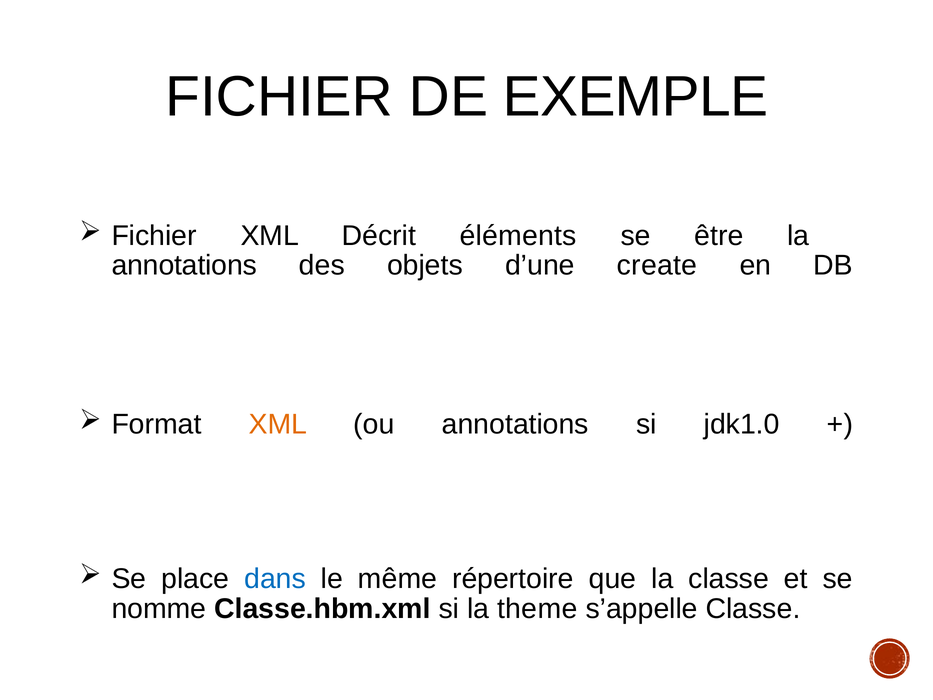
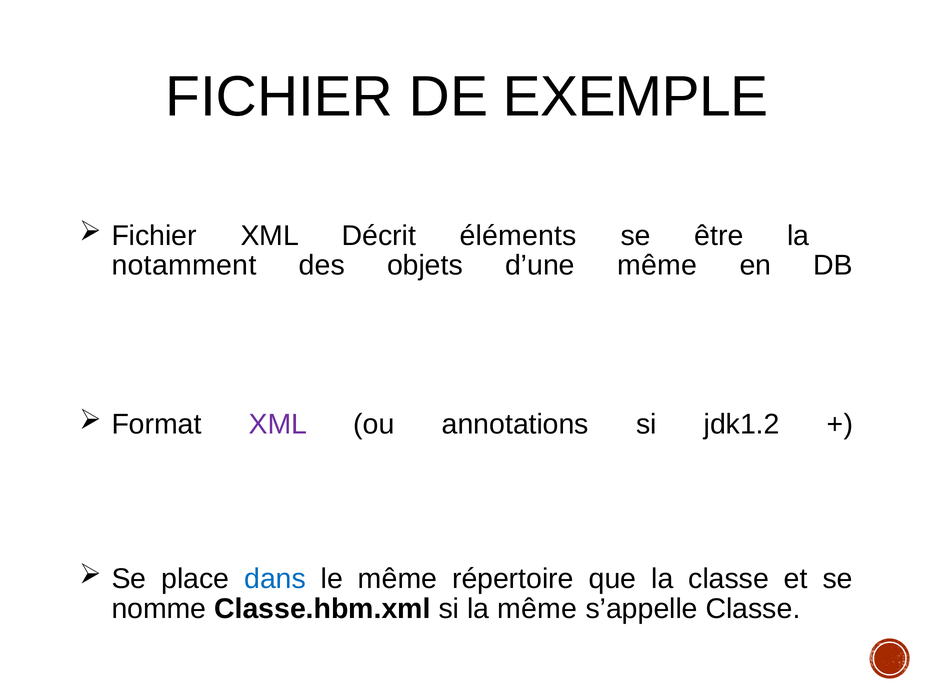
annotations: annotations -> notamment (184, 265)
d’une create: create -> même (657, 265)
XML colour: orange -> purple (278, 424)
jdk1.0: jdk1.0 -> jdk1.2 (742, 424)
la theme: theme -> même (537, 609)
